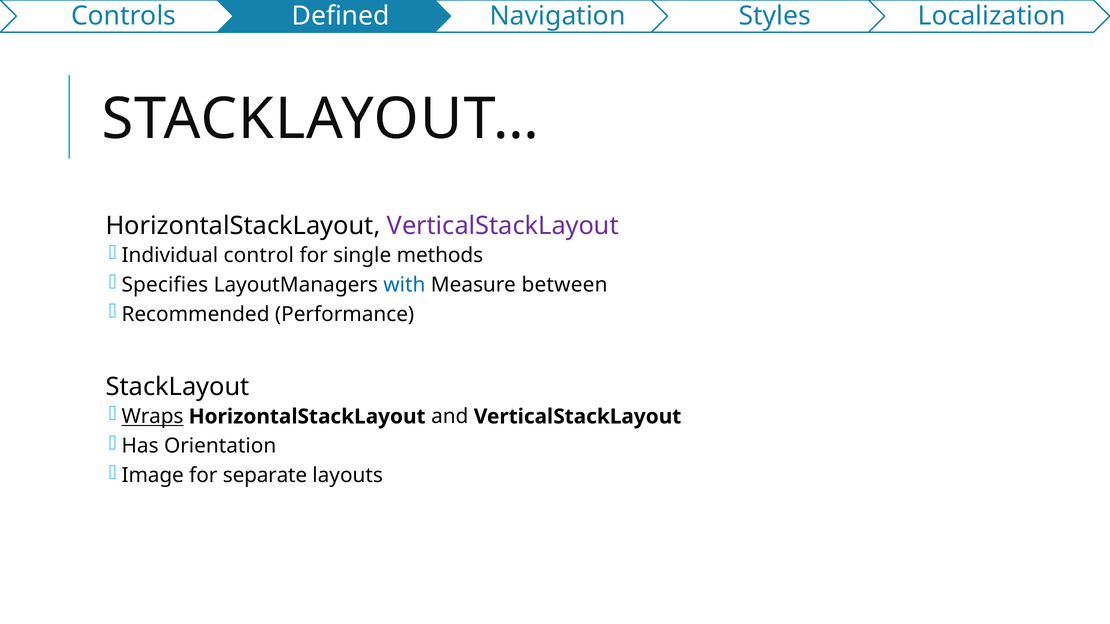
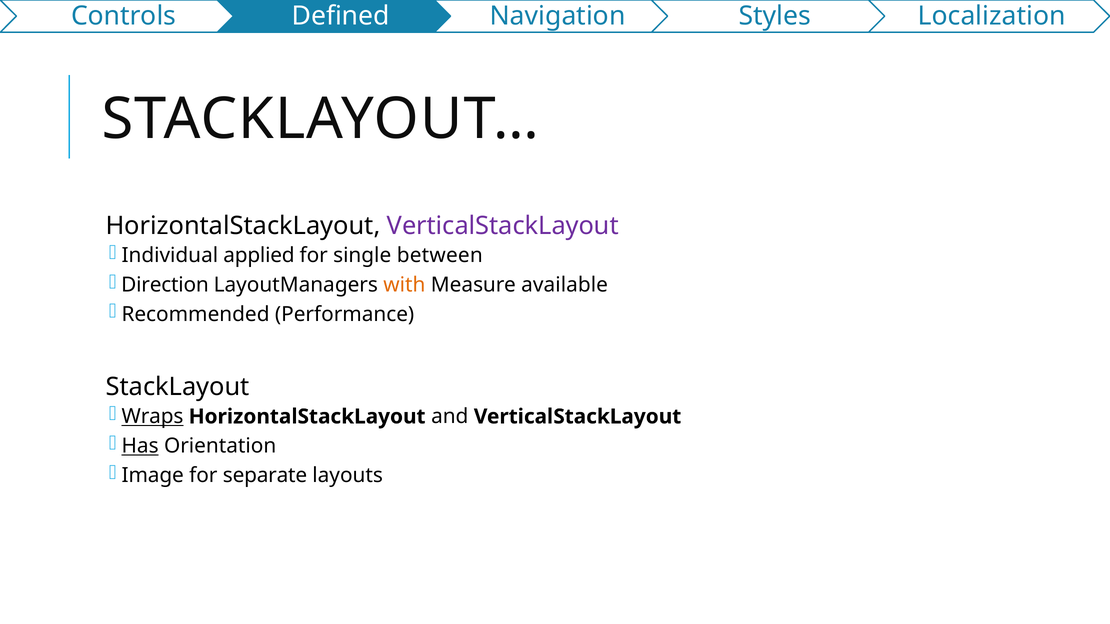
control: control -> applied (259, 255)
methods: methods -> between (440, 255)
Specifies: Specifies -> Direction (165, 285)
with colour: blue -> orange (404, 285)
between: between -> available (565, 285)
Has underline: none -> present (140, 446)
